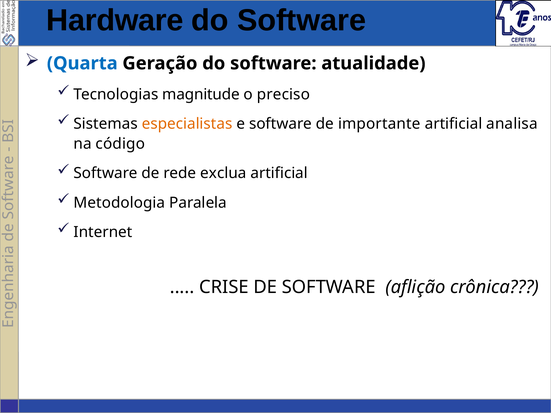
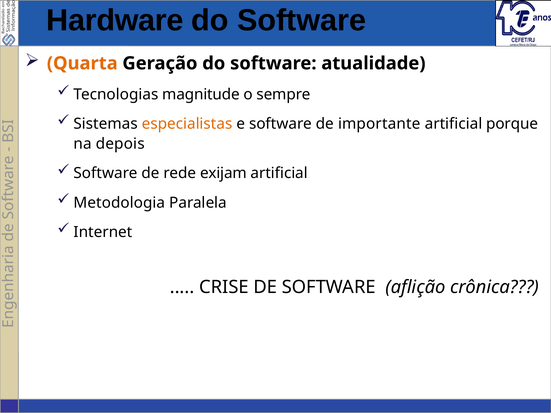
Quarta colour: blue -> orange (82, 63)
preciso: preciso -> sempre (284, 94)
analisa: analisa -> porque (512, 124)
código: código -> depois (120, 144)
exclua: exclua -> exijam (223, 173)
